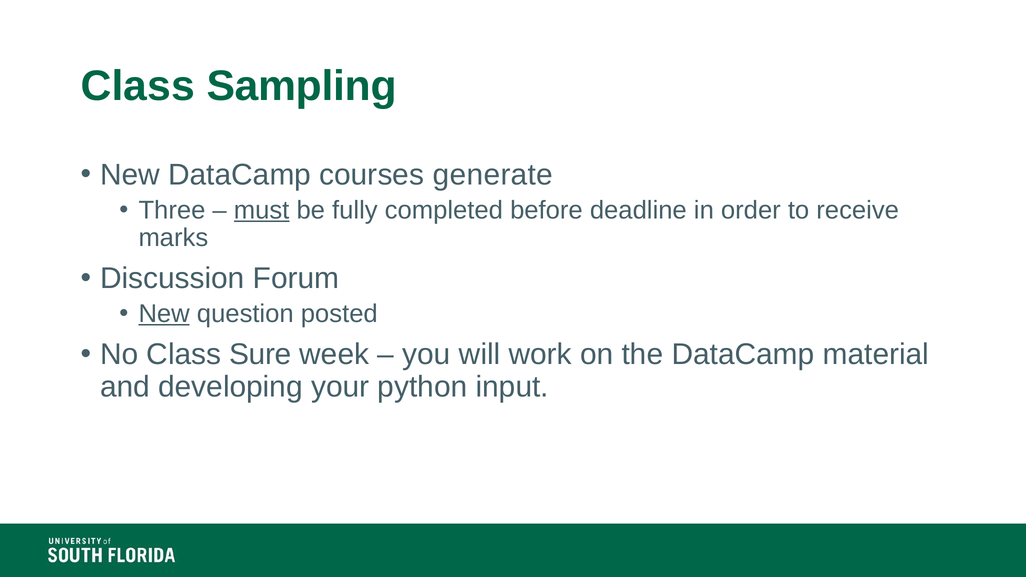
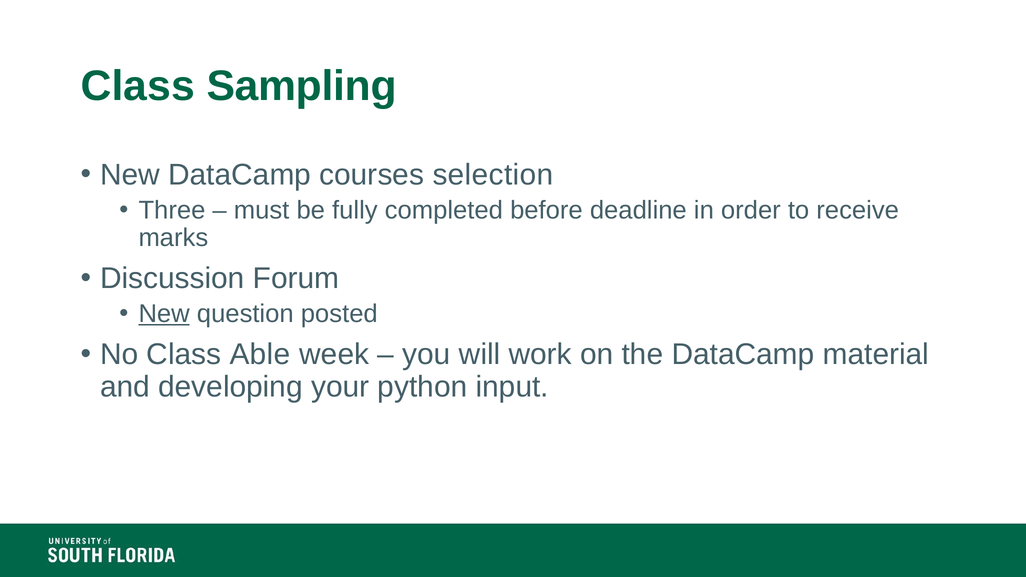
generate: generate -> selection (493, 175)
must underline: present -> none (262, 210)
Sure: Sure -> Able (260, 355)
